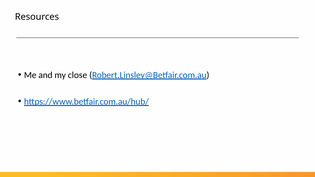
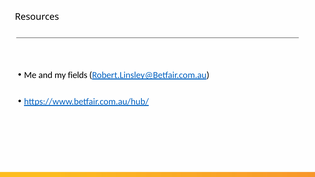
close: close -> fields (78, 75)
